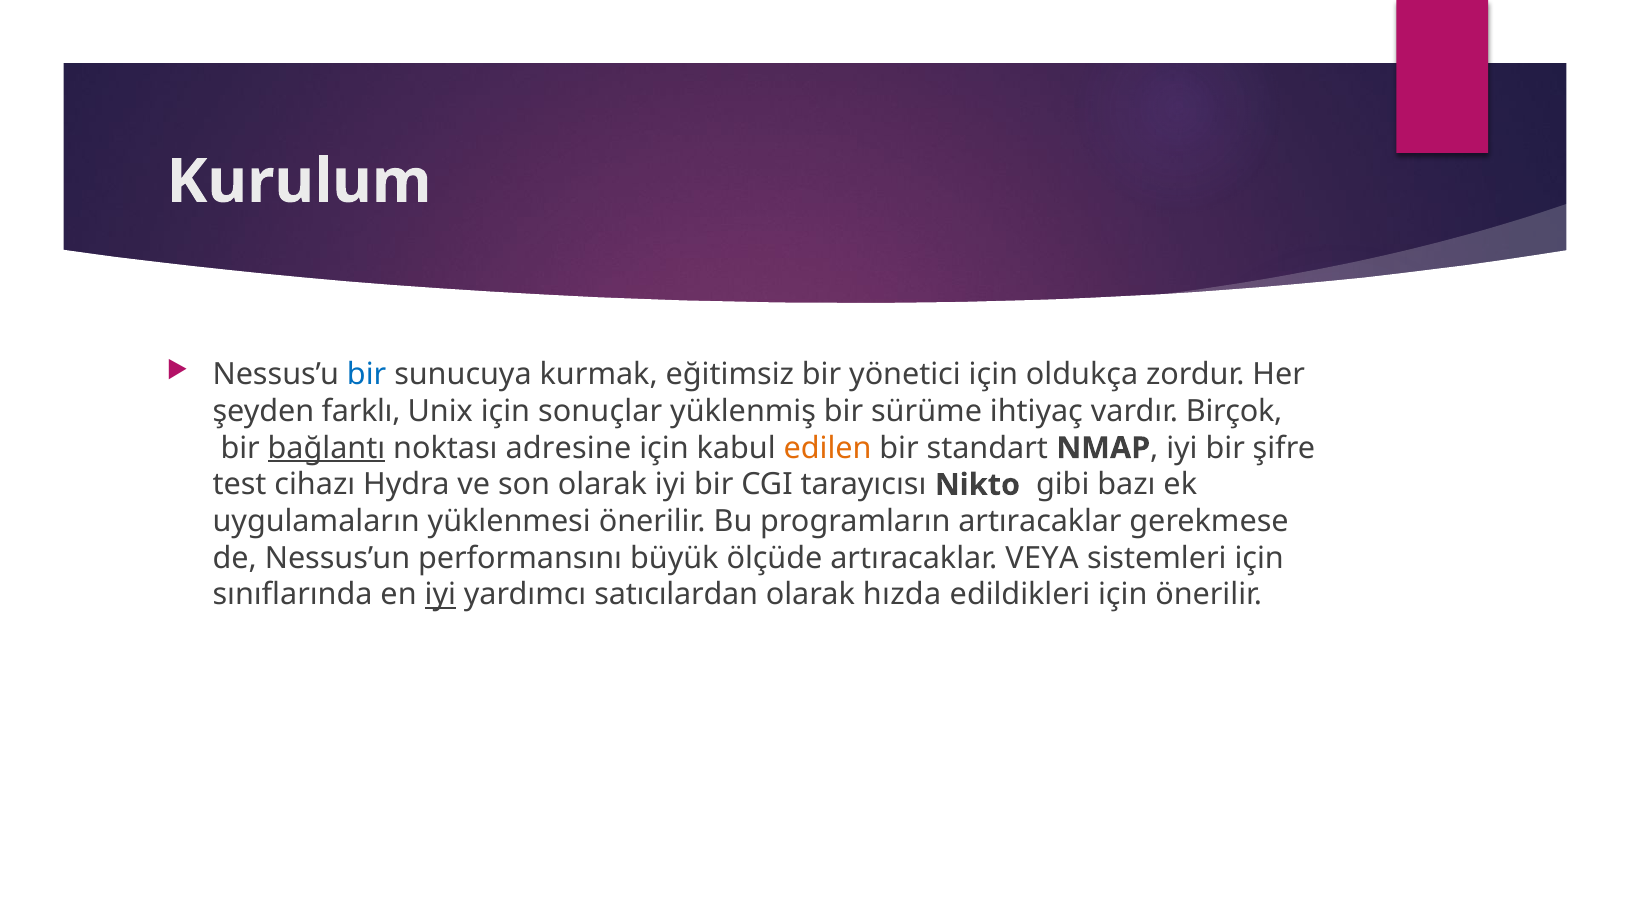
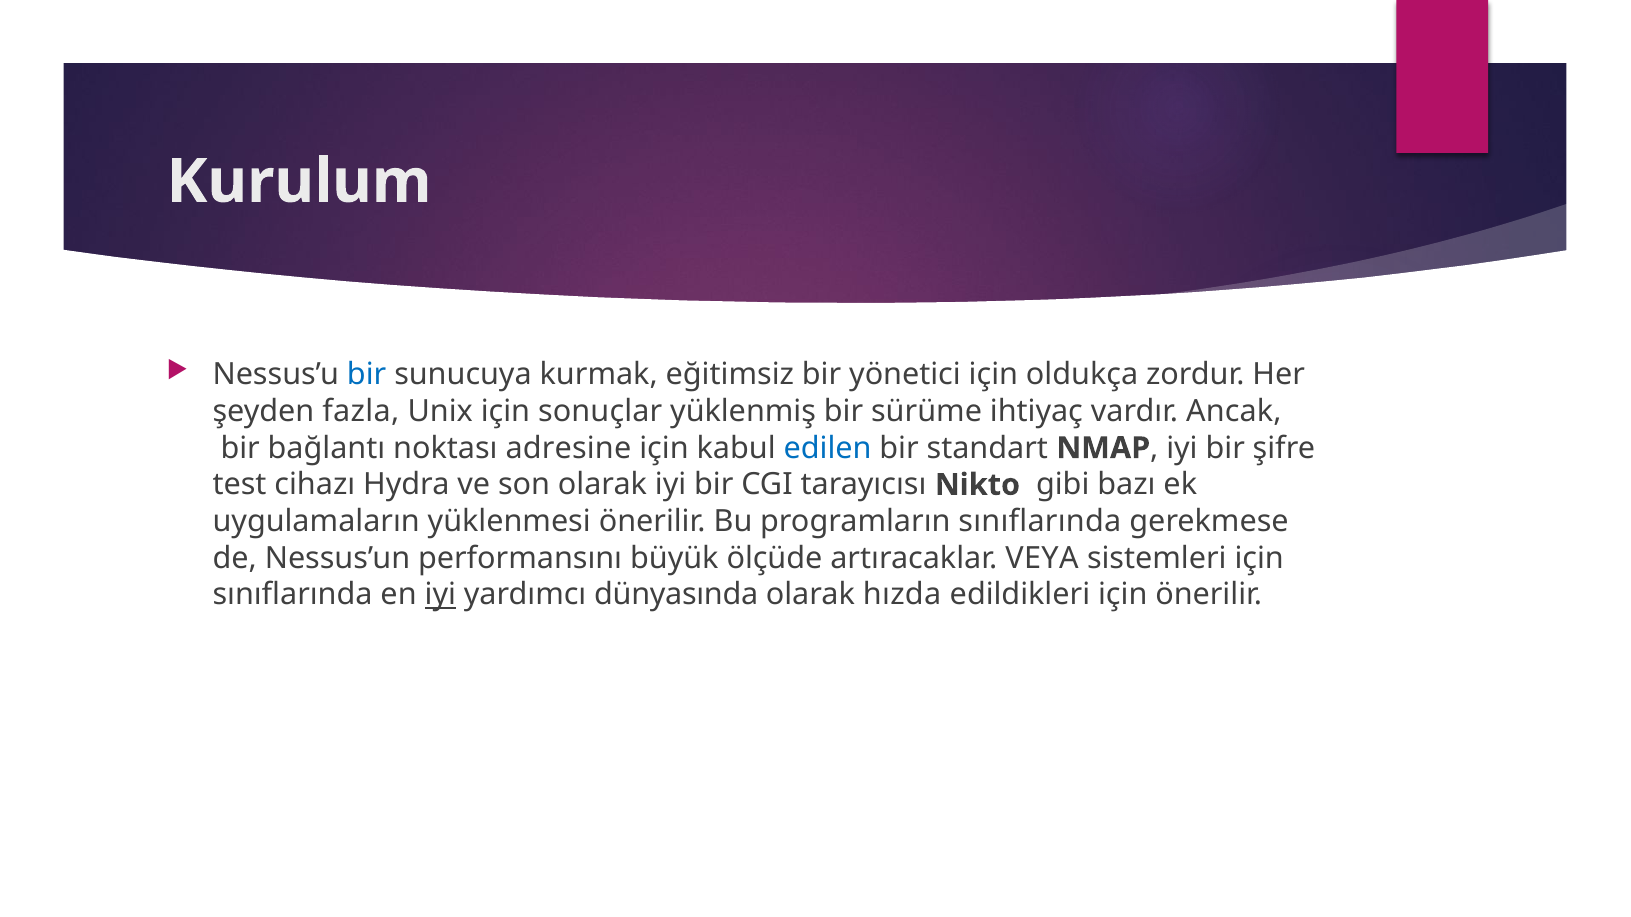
farklı: farklı -> fazla (361, 412)
Birçok: Birçok -> Ancak (1234, 412)
bağlantı underline: present -> none (326, 448)
edilen colour: orange -> blue (828, 448)
programların artıracaklar: artıracaklar -> sınıflarında (1040, 522)
satıcılardan: satıcılardan -> dünyasında (676, 595)
